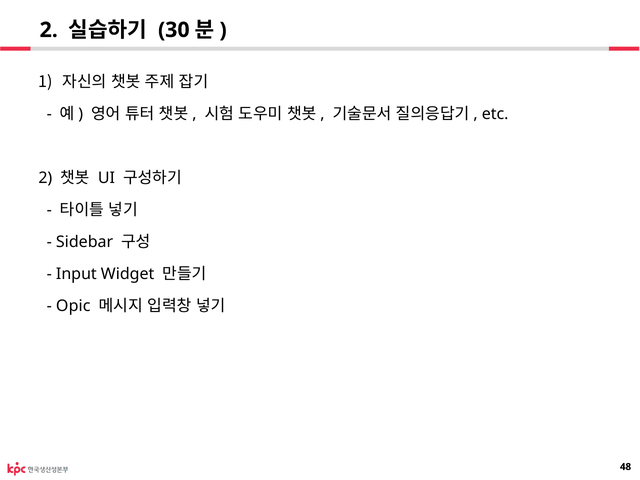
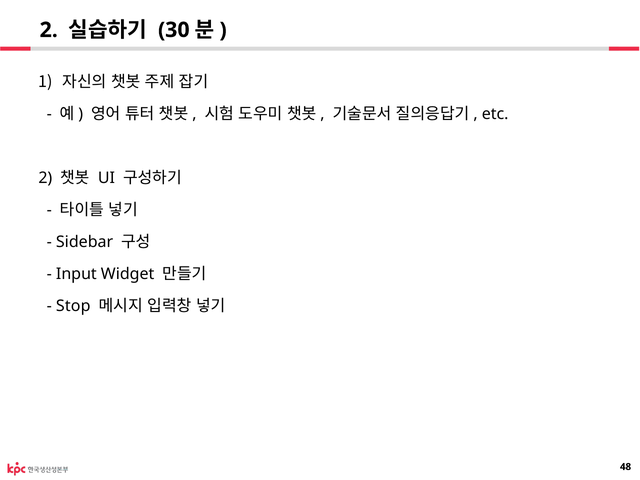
Opic: Opic -> Stop (73, 306)
